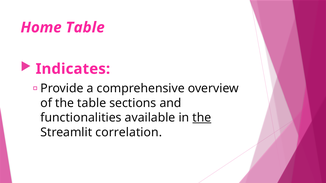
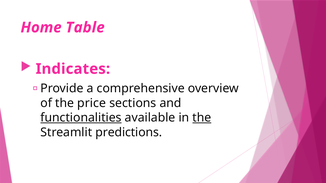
the table: table -> price (92, 103)
functionalities underline: none -> present (81, 118)
correlation: correlation -> predictions (129, 133)
